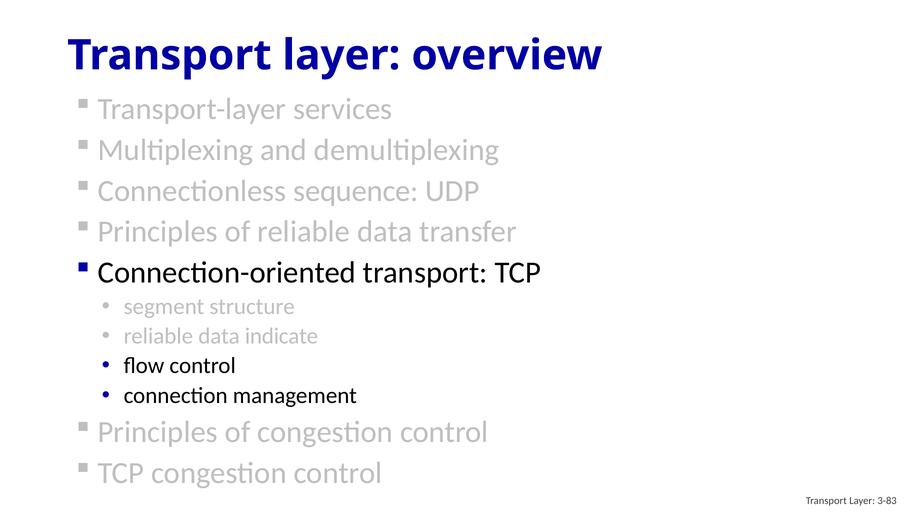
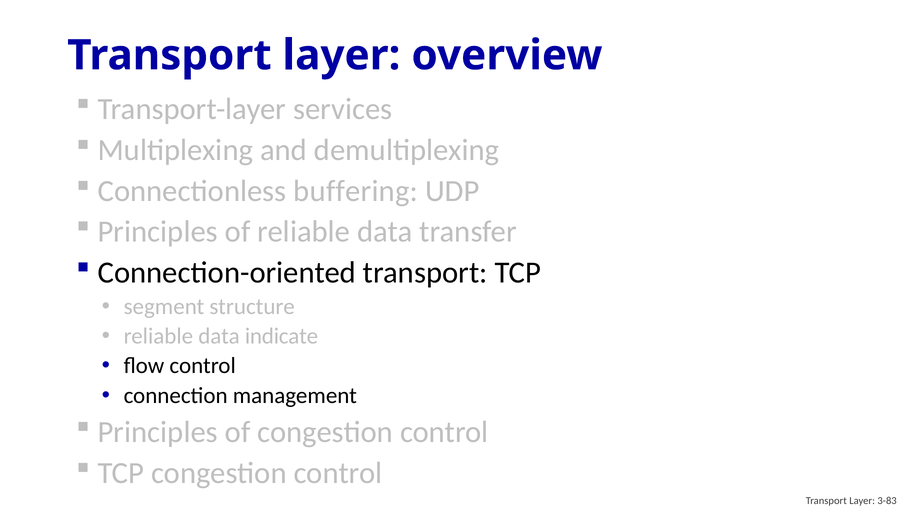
sequence: sequence -> buffering (356, 191)
